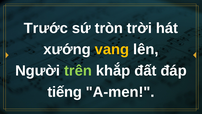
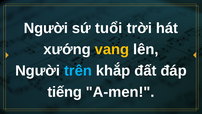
Trước: Trước -> Người (46, 28)
tròn: tròn -> tuổi (109, 28)
trên colour: light green -> light blue (78, 70)
